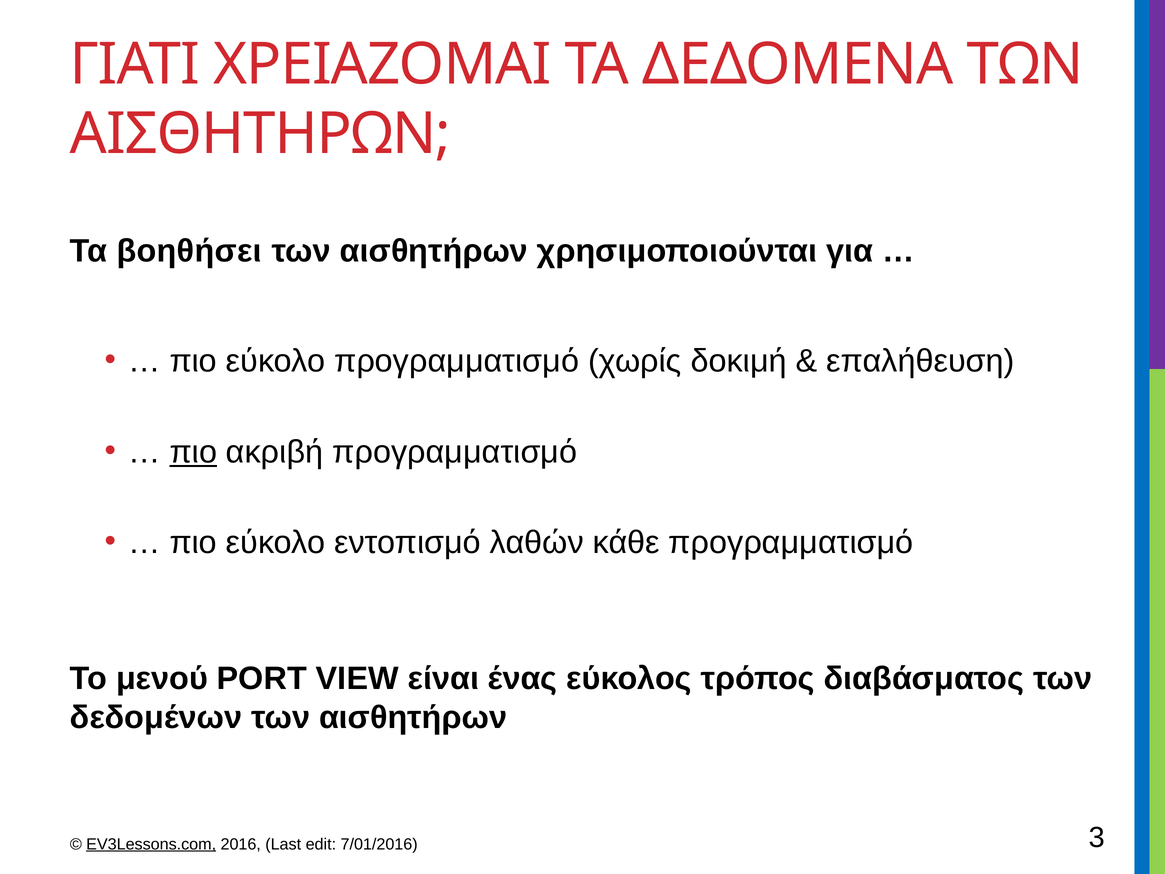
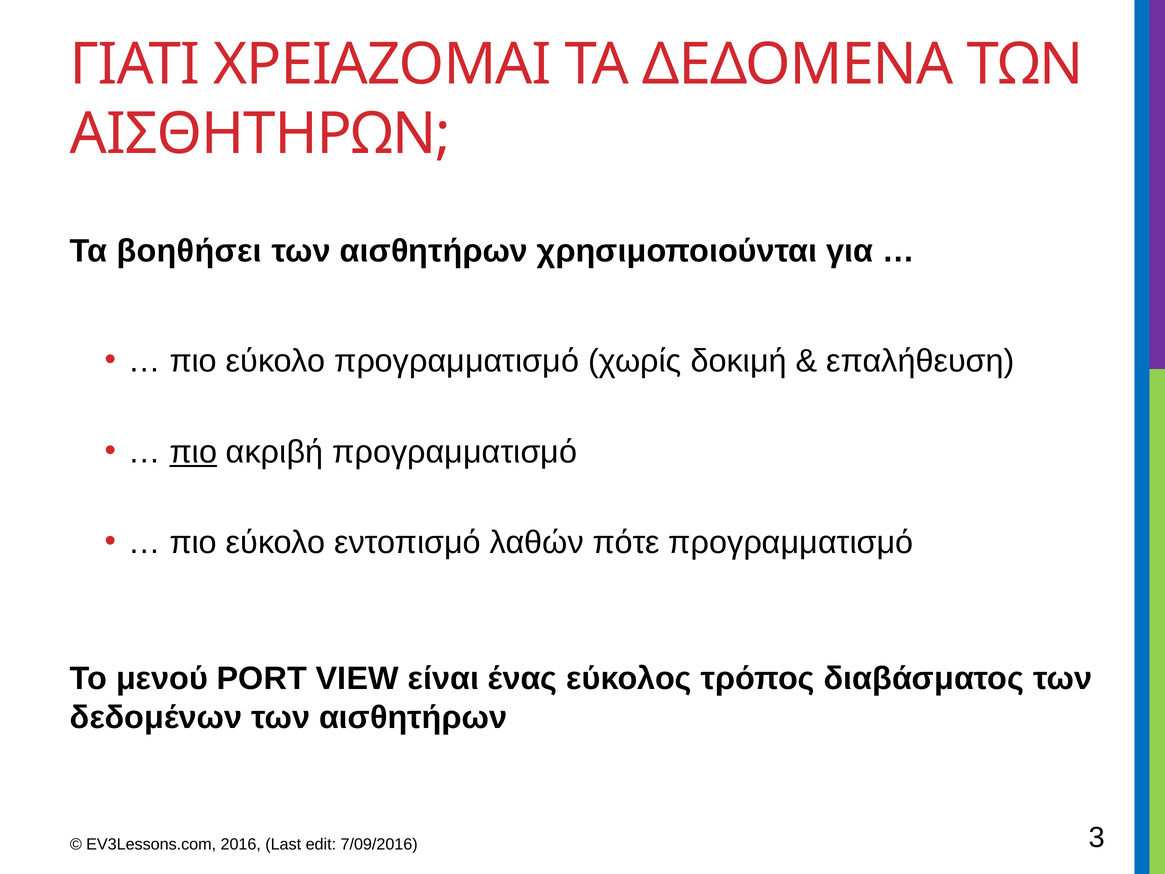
κάθε: κάθε -> πότε (626, 542)
EV3Lessons.com underline: present -> none (151, 844)
7/01/2016: 7/01/2016 -> 7/09/2016 (379, 844)
